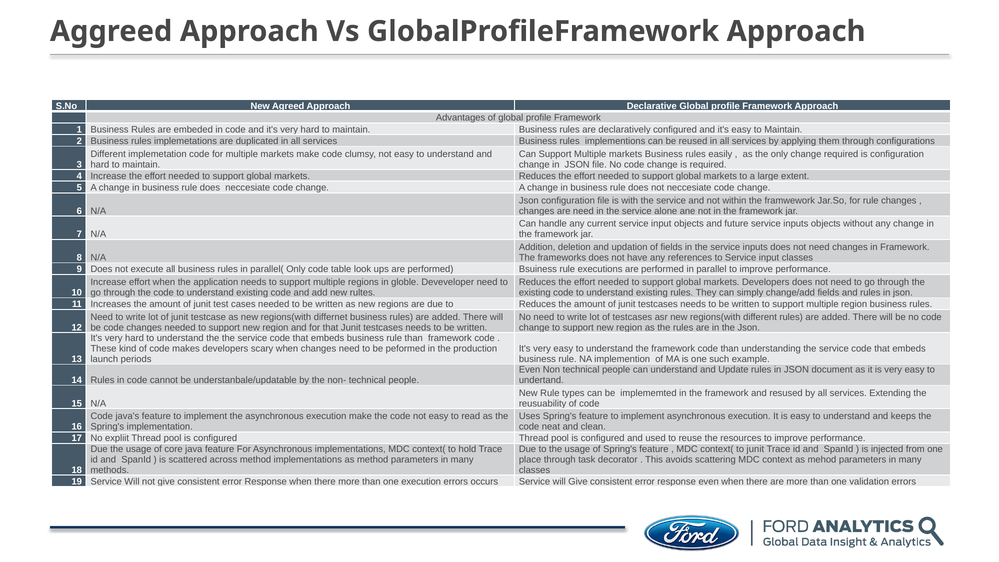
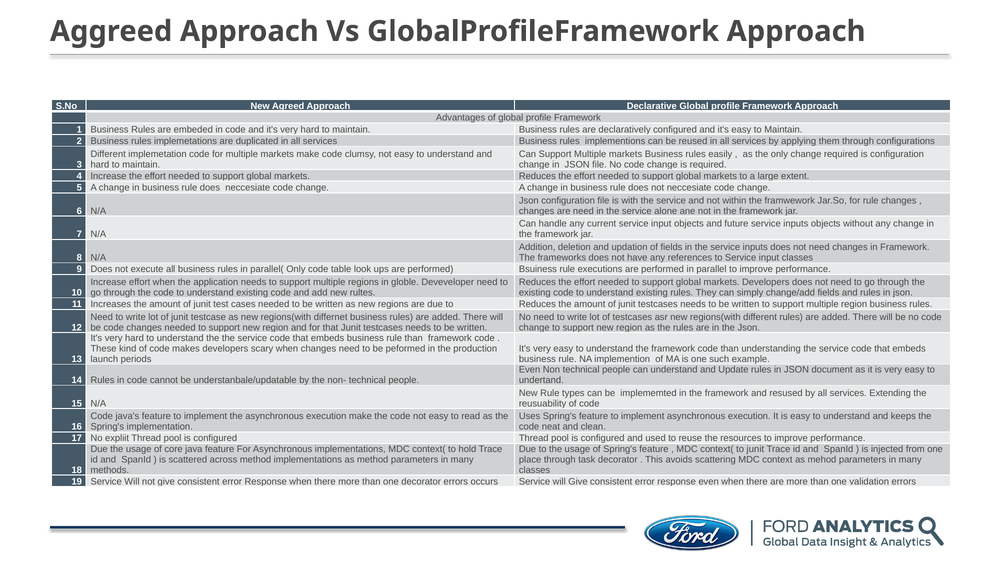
one execution: execution -> decorator (421, 482)
